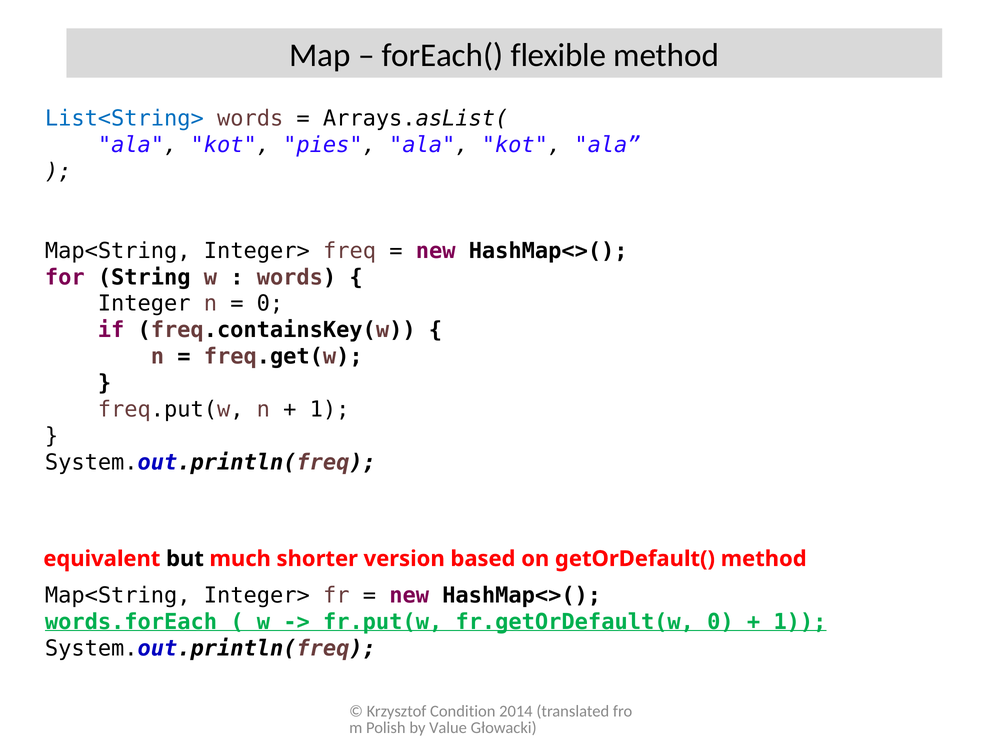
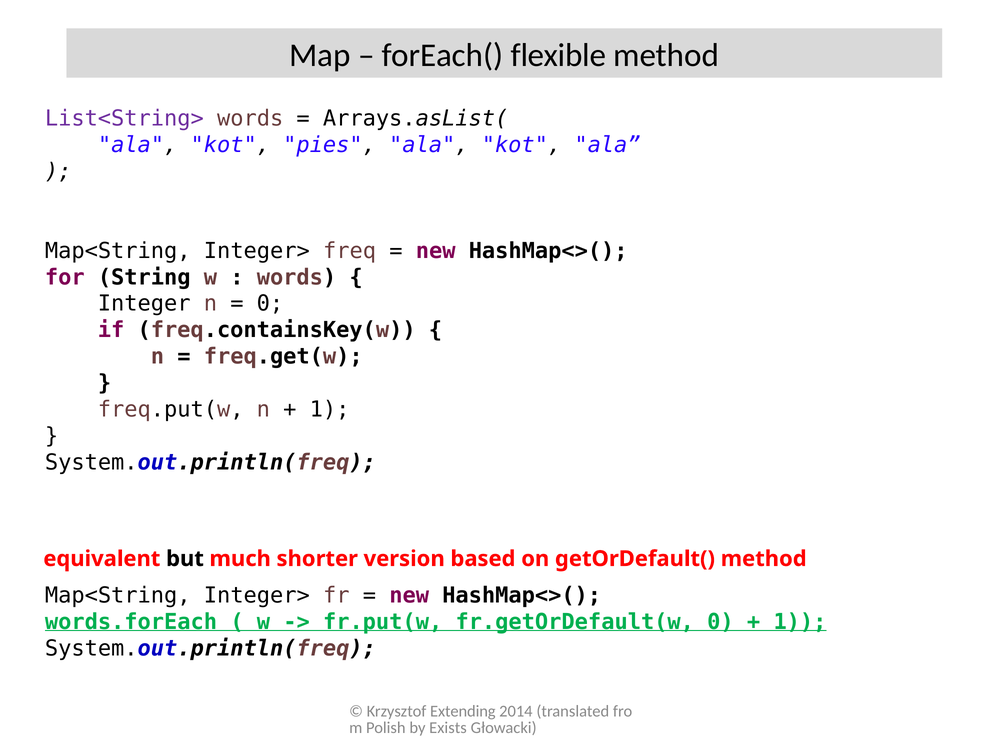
List<String> colour: blue -> purple (124, 118)
Condition: Condition -> Extending (463, 711)
Value: Value -> Exists (448, 728)
